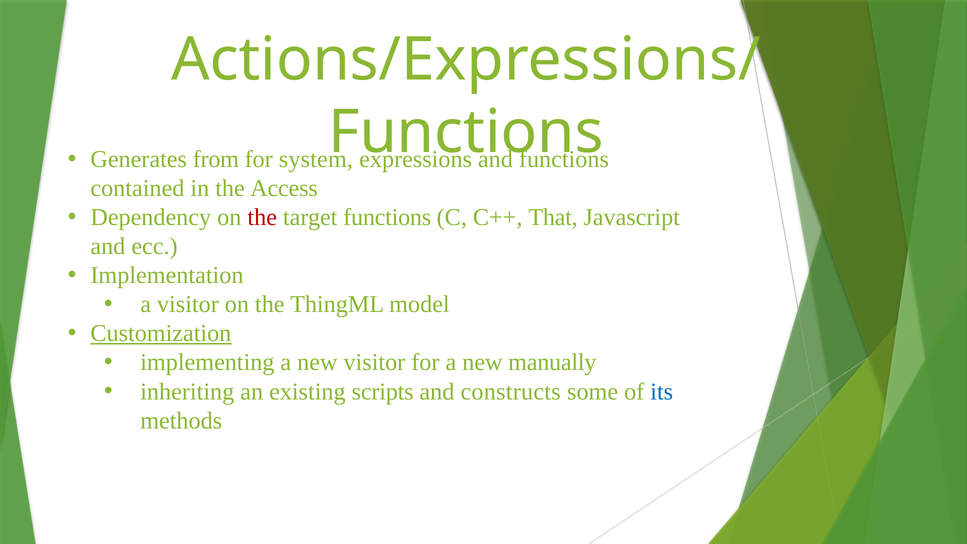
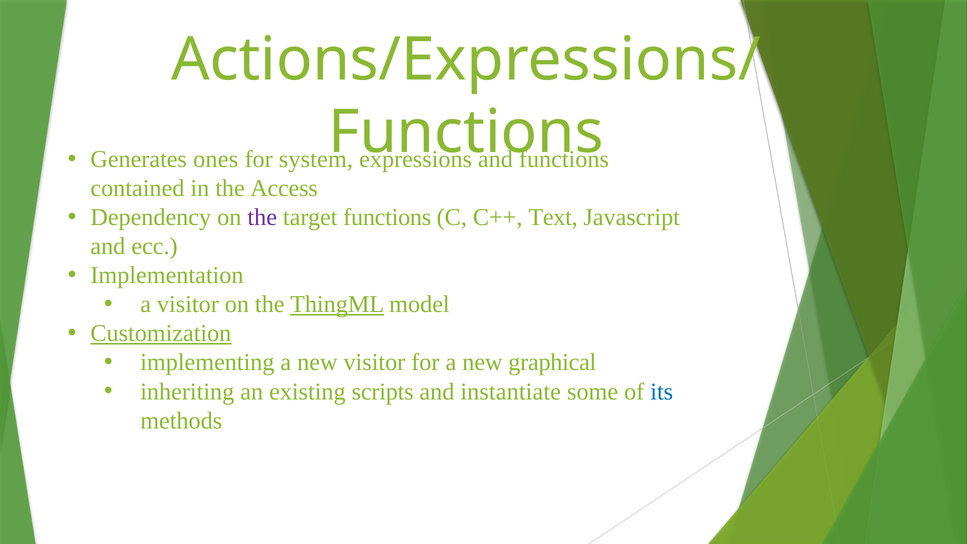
from: from -> ones (216, 159)
the colour: red -> purple (262, 217)
That: That -> Text (553, 217)
ThingML underline: none -> present (337, 304)
manually: manually -> graphical (552, 362)
constructs: constructs -> instantiate (511, 391)
